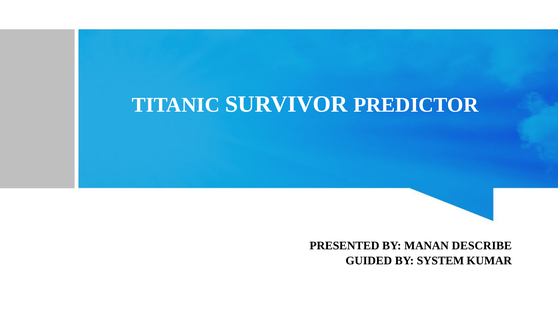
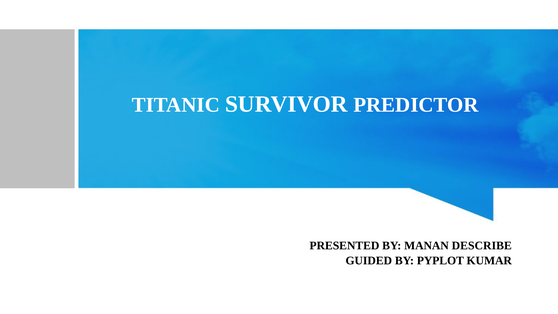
SYSTEM: SYSTEM -> PYPLOT (440, 260)
